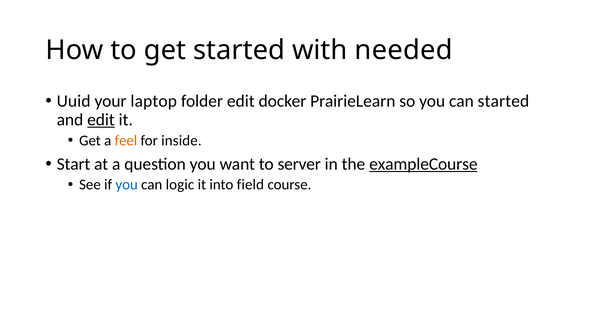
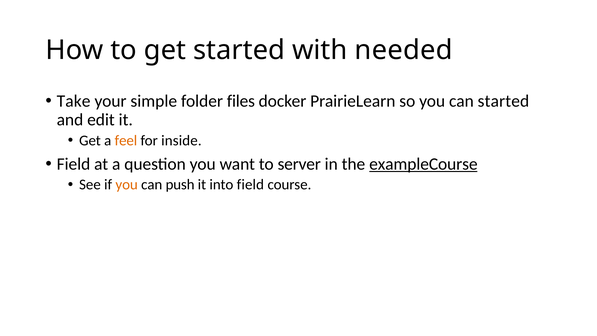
Uuid: Uuid -> Take (74, 101)
laptop: laptop -> simple (154, 101)
folder edit: edit -> files (241, 101)
edit underline: present -> none (101, 120)
Start: Start -> Field (73, 164)
you colour: blue -> orange (127, 185)
logic: logic -> push (180, 185)
